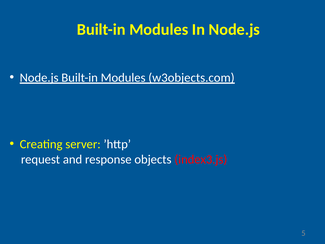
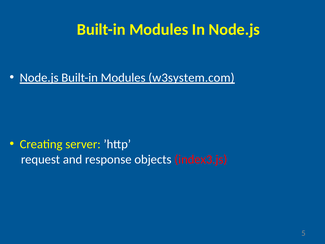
w3objects.com: w3objects.com -> w3system.com (191, 78)
